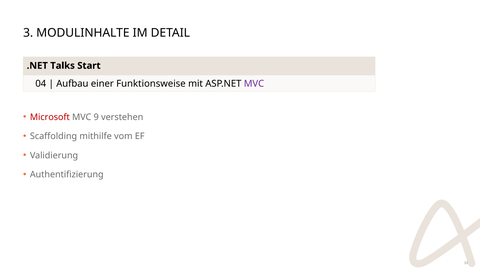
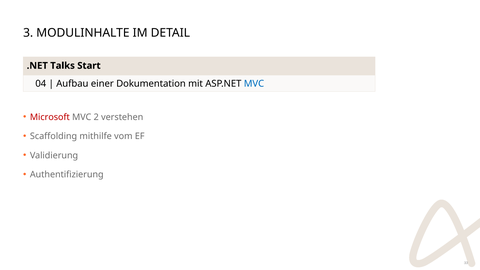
Funktionsweise: Funktionsweise -> Dokumentation (151, 84)
MVC colour: purple -> blue (254, 84)
9: 9 -> 2 (96, 117)
